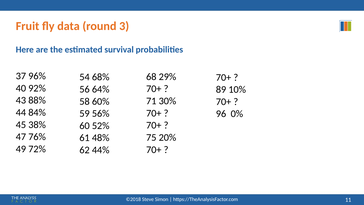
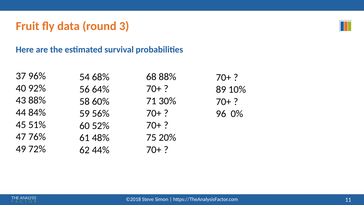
68 29%: 29% -> 88% (167, 77)
38%: 38% -> 51% (37, 125)
